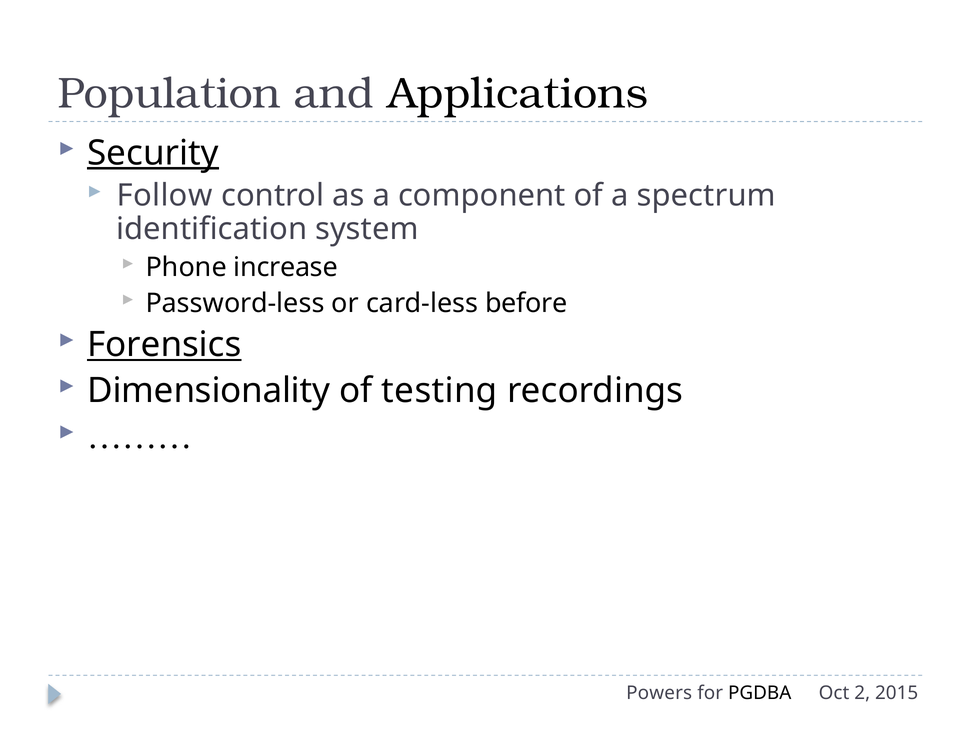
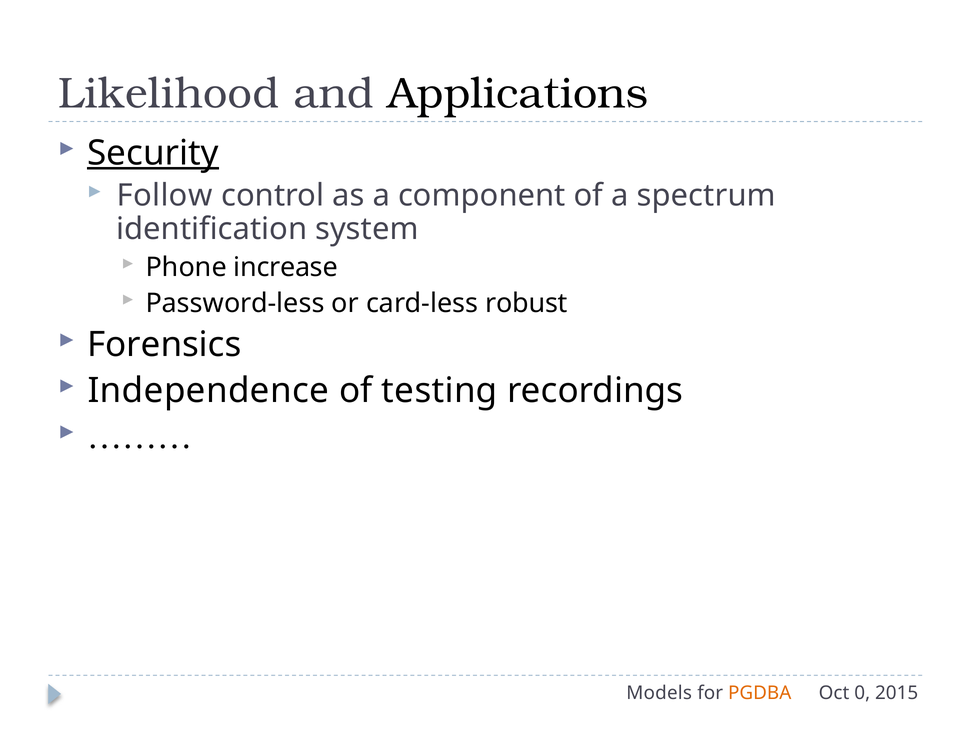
Population: Population -> Likelihood (169, 94)
before: before -> robust (526, 303)
Forensics underline: present -> none (164, 344)
Dimensionality: Dimensionality -> Independence (208, 390)
Powers: Powers -> Models (659, 692)
PGDBA colour: black -> orange (760, 692)
2: 2 -> 0 (862, 692)
